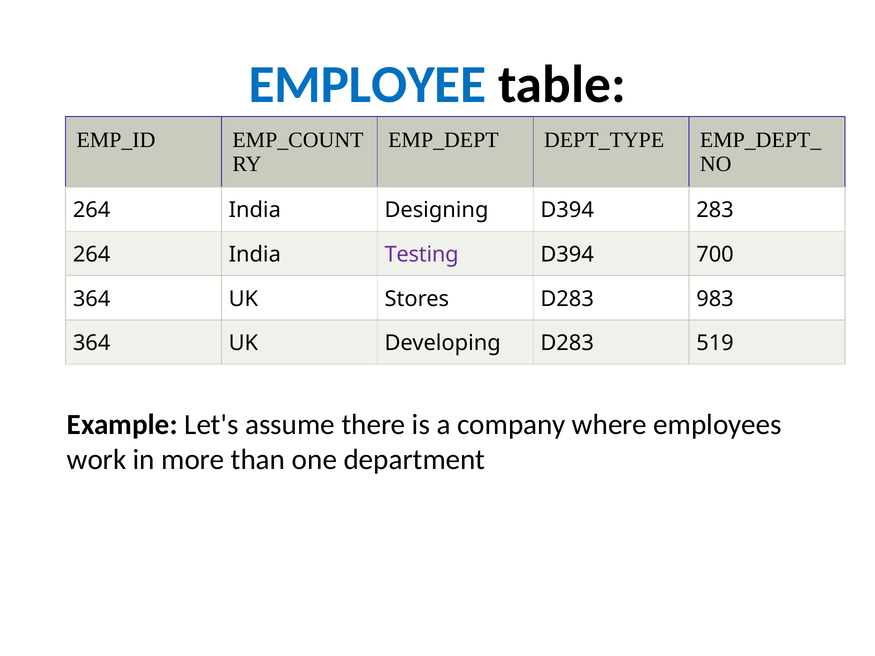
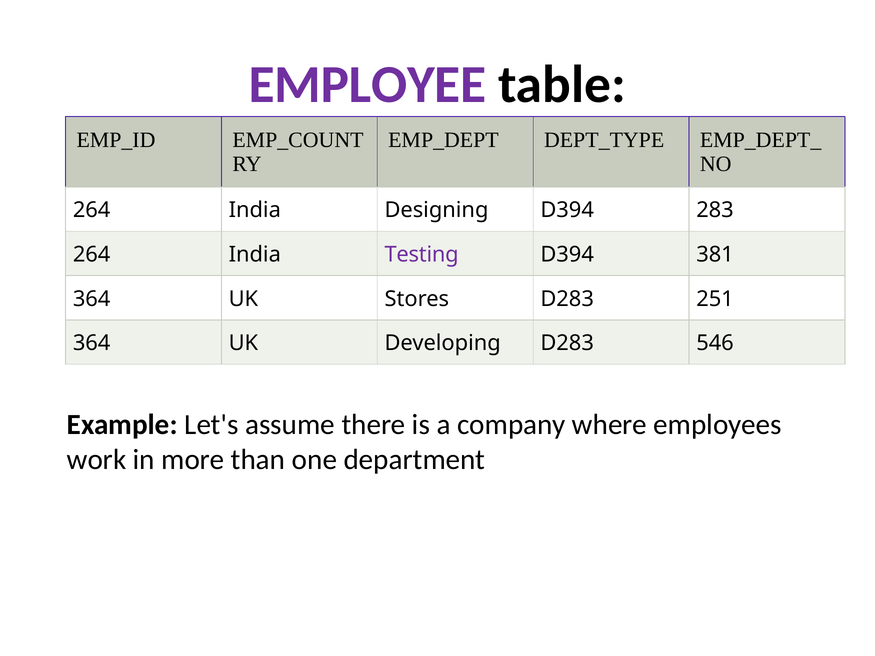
EMPLOYEE colour: blue -> purple (367, 85)
700: 700 -> 381 (715, 255)
983: 983 -> 251 (715, 299)
519: 519 -> 546 (715, 343)
